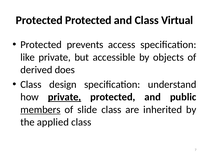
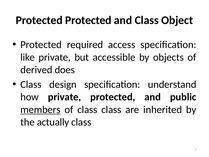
Virtual: Virtual -> Object (177, 20)
prevents: prevents -> required (85, 45)
private underline: present -> none (65, 97)
of slide: slide -> class (87, 109)
applied: applied -> actually (53, 122)
